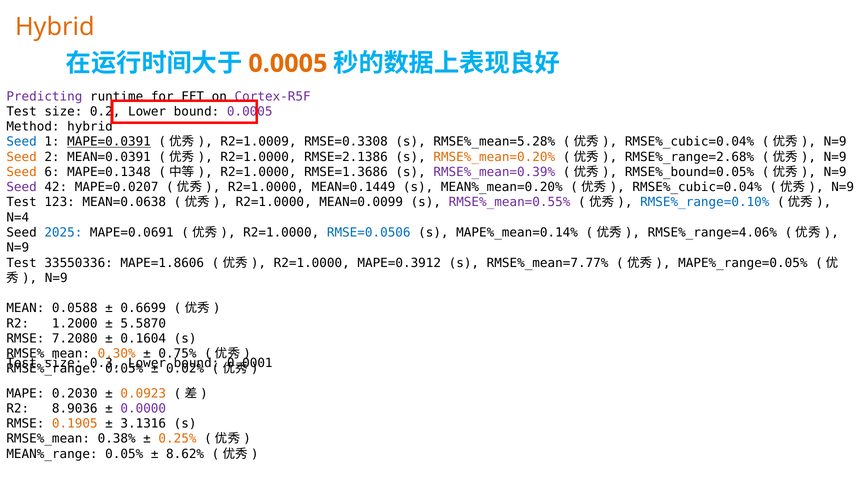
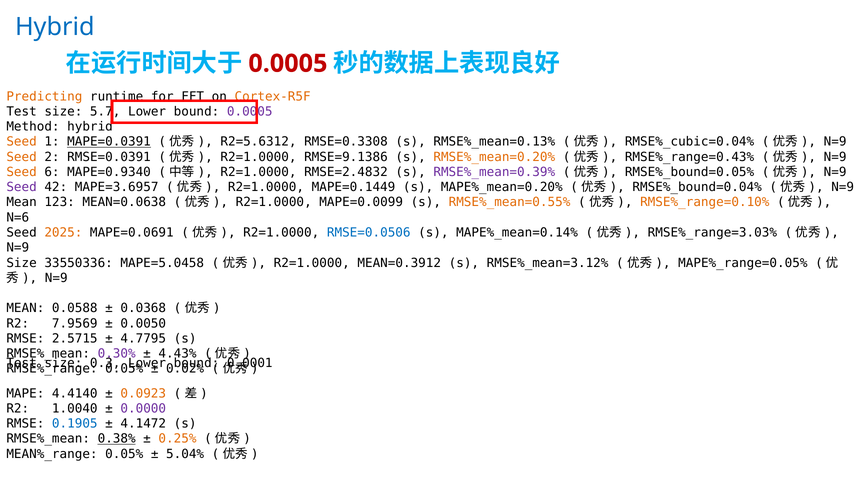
Hybrid colour: orange -> blue (55, 27)
0.0005 colour: orange -> red (288, 64)
Predicting colour: purple -> orange (44, 97)
Cortex-R5F colour: purple -> orange (273, 97)
0.2: 0.2 -> 5.7 (105, 112)
Seed colour: blue -> orange (22, 142)
R2=1.0009: R2=1.0009 -> R2=5.6312 (258, 142)
RMSE%_mean=5.28%: RMSE%_mean=5.28% -> RMSE%_mean=0.13% (494, 142)
MEAN=0.0391: MEAN=0.0391 -> RMSE=0.0391 (109, 157)
RMSE=2.1386: RMSE=2.1386 -> RMSE=9.1386 (346, 157)
RMSE%_range=2.68%: RMSE%_range=2.68% -> RMSE%_range=0.43% (690, 157)
MAPE=0.1348: MAPE=0.1348 -> MAPE=0.9340 (109, 172)
RMSE=1.3686: RMSE=1.3686 -> RMSE=2.4832 (346, 172)
MAPE=0.0207: MAPE=0.0207 -> MAPE=3.6957 (117, 187)
MEAN=0.1449: MEAN=0.1449 -> MAPE=0.1449 (353, 187)
MEAN%_mean=0.20%: MEAN%_mean=0.20% -> MAPE%_mean=0.20% (502, 187)
RMSE%_cubic=0.04%: RMSE%_cubic=0.04% -> RMSE%_bound=0.04% (697, 187)
Test: Test -> Mean (22, 203)
MEAN=0.0099: MEAN=0.0099 -> MAPE=0.0099 (361, 203)
RMSE%_mean=0.55% colour: purple -> orange (510, 203)
RMSE%_range=0.10% colour: blue -> orange (705, 203)
N=4: N=4 -> N=6 (18, 218)
2025 colour: blue -> orange (63, 233)
RMSE%_range=4.06%: RMSE%_range=4.06% -> RMSE%_range=3.03% (712, 233)
Test: Test -> Size (22, 263)
MAPE=1.8606: MAPE=1.8606 -> MAPE=5.0458 (162, 263)
MAPE=0.3912: MAPE=0.3912 -> MEAN=0.3912 (399, 263)
RMSE%_mean=7.77%: RMSE%_mean=7.77% -> RMSE%_mean=3.12% (548, 263)
0.6699: 0.6699 -> 0.0368 (143, 309)
1.2000: 1.2000 -> 7.9569 (75, 324)
5.5870: 5.5870 -> 0.0050 (143, 324)
7.2080: 7.2080 -> 2.5715 (75, 339)
0.1604: 0.1604 -> 4.7795 (143, 339)
0.30% colour: orange -> purple (117, 354)
0.75%: 0.75% -> 4.43% (177, 354)
0.2030: 0.2030 -> 4.4140 (75, 394)
8.9036: 8.9036 -> 1.0040 (75, 409)
0.1905 colour: orange -> blue (75, 424)
3.1316: 3.1316 -> 4.1472 (143, 424)
0.38% underline: none -> present (117, 439)
8.62%: 8.62% -> 5.04% (185, 454)
